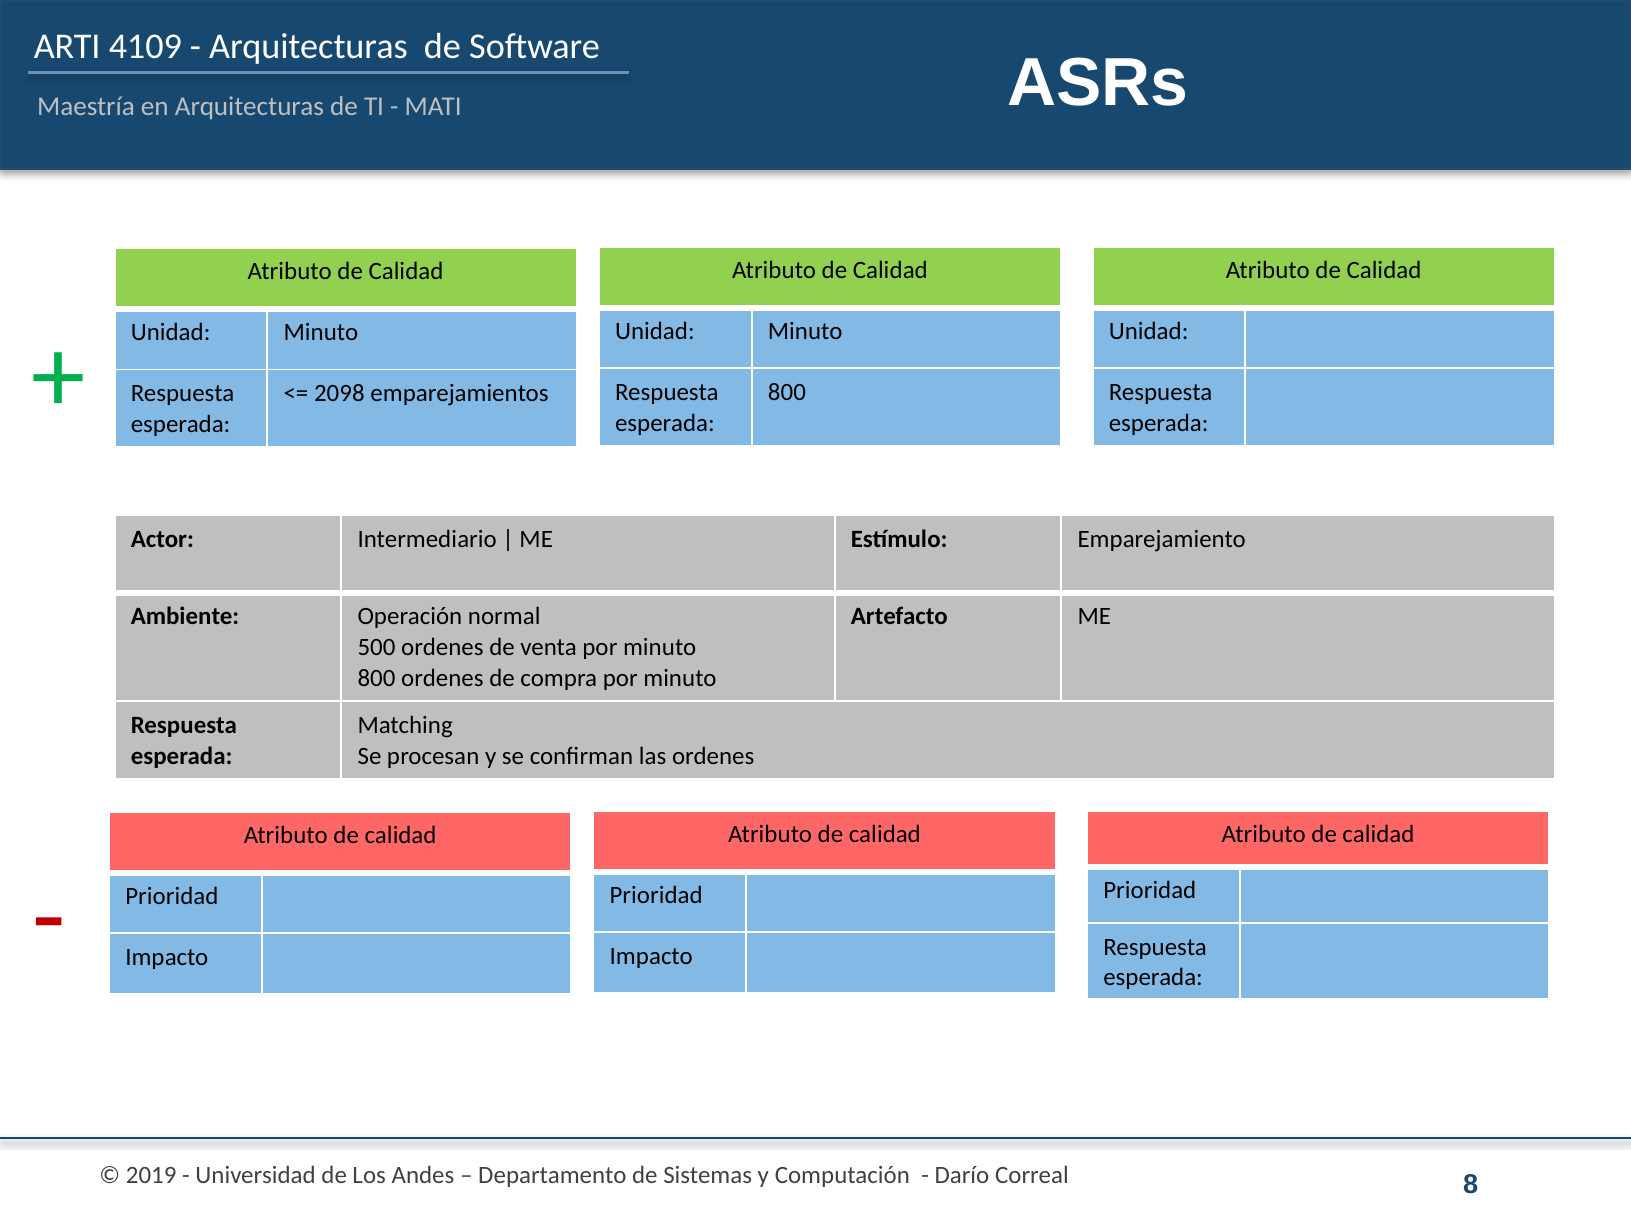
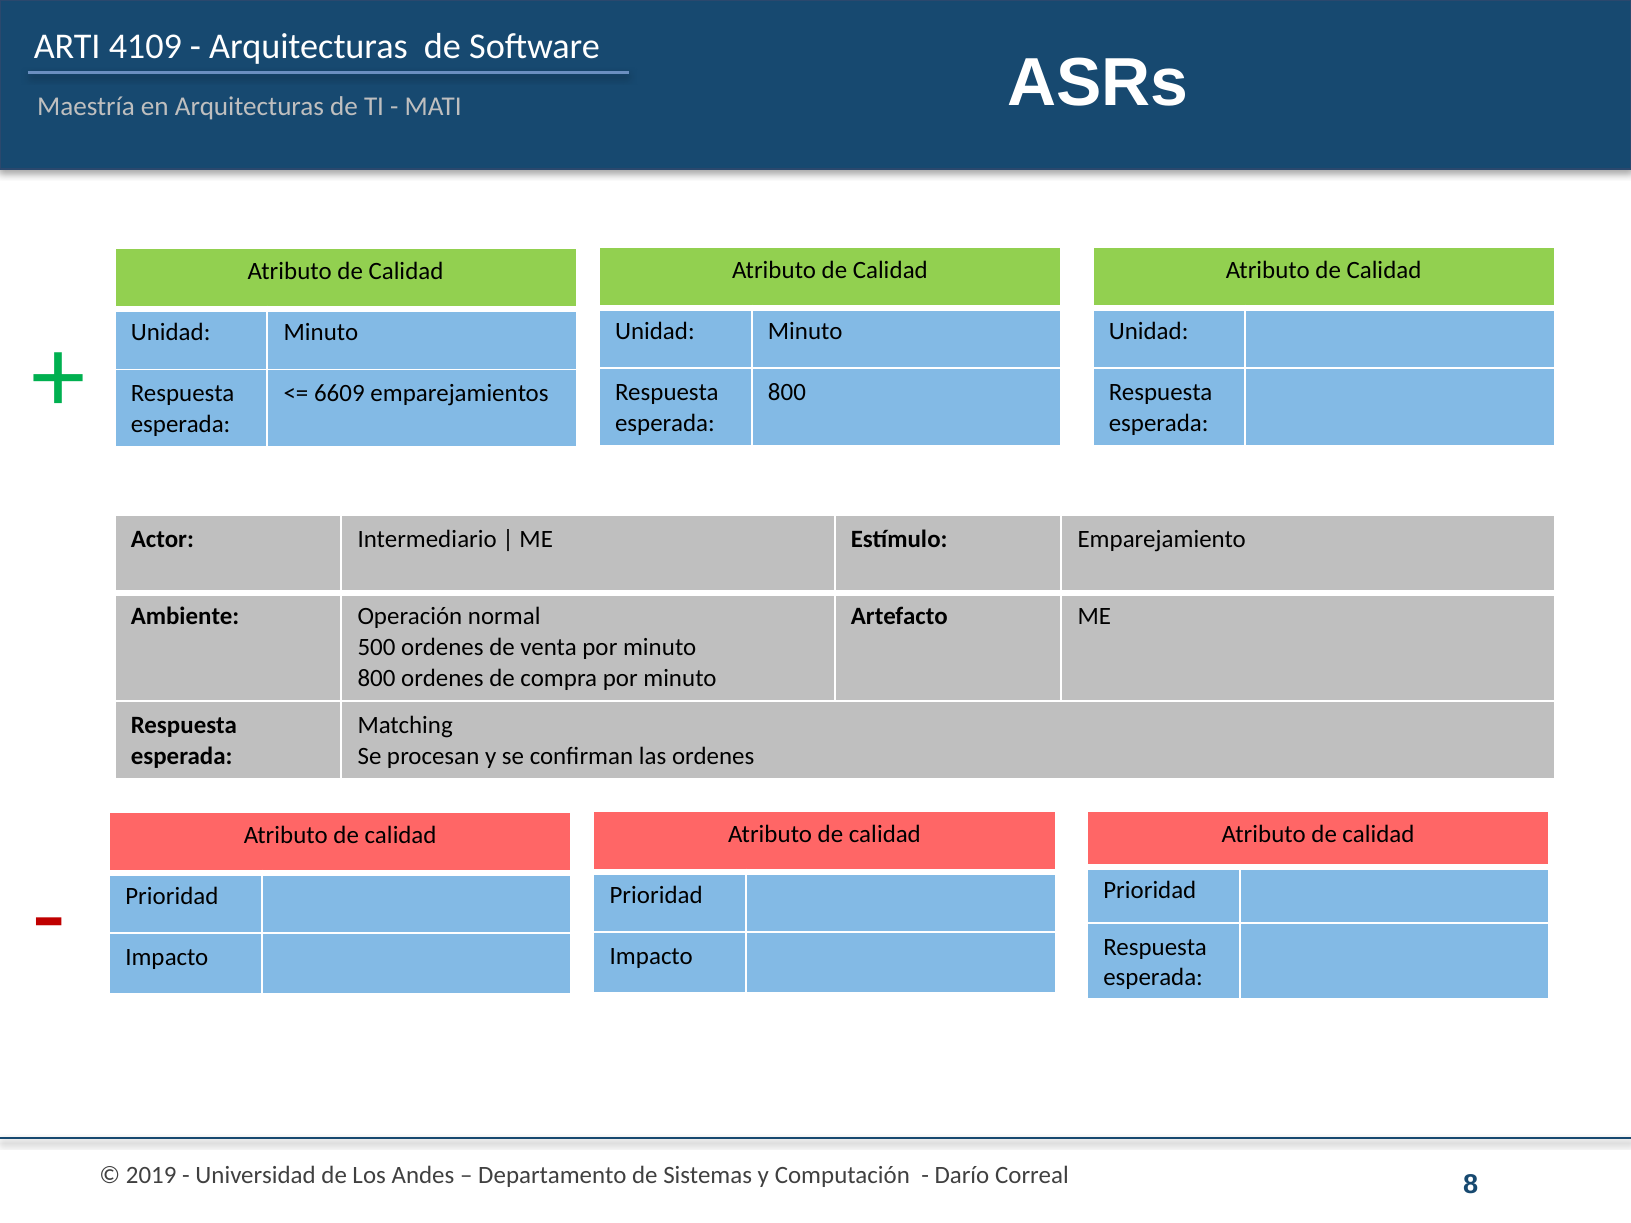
2098: 2098 -> 6609 (339, 393)
